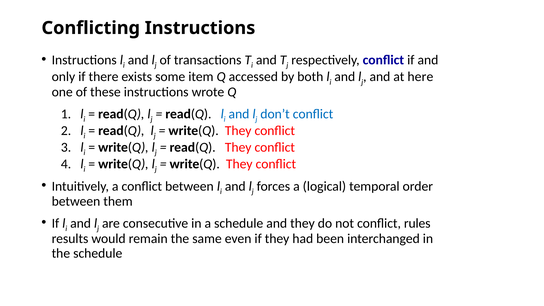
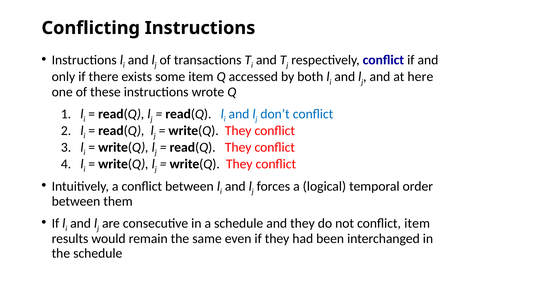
conflict rules: rules -> item (417, 223)
